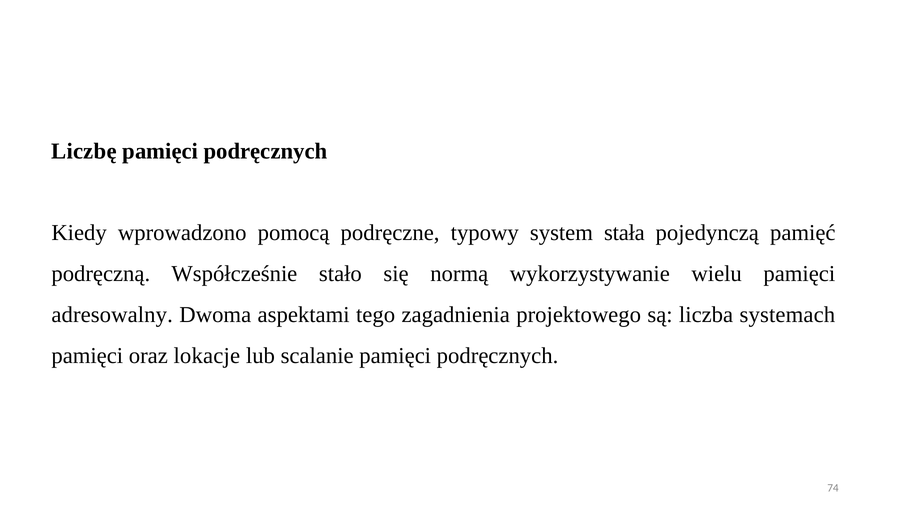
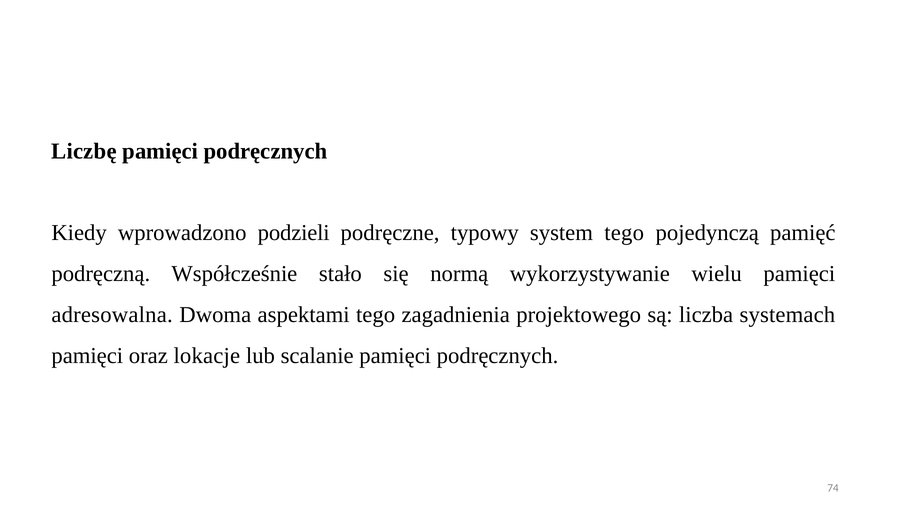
pomocą: pomocą -> podzieli (294, 233)
system stała: stała -> tego (624, 233)
adresowalny: adresowalny -> adresowalna (112, 315)
